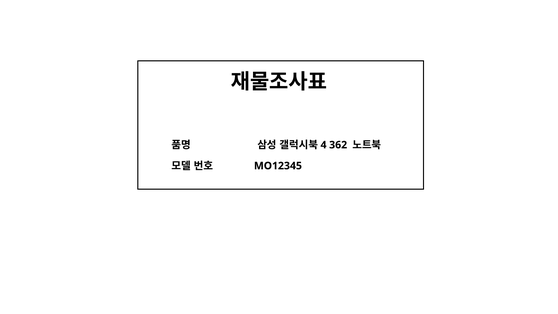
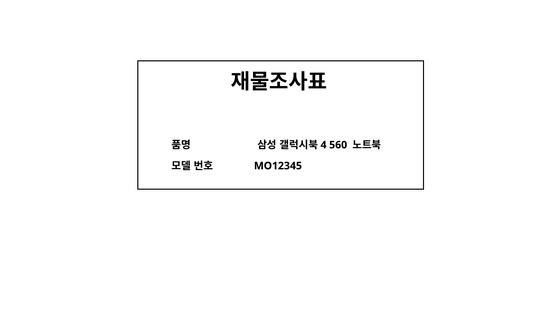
362: 362 -> 560 (338, 145)
